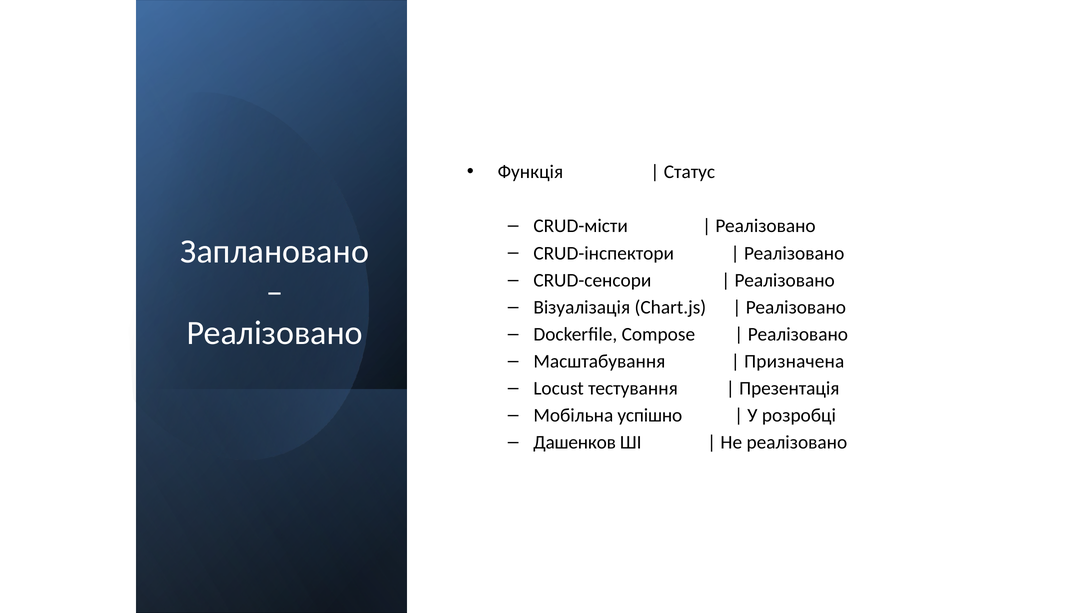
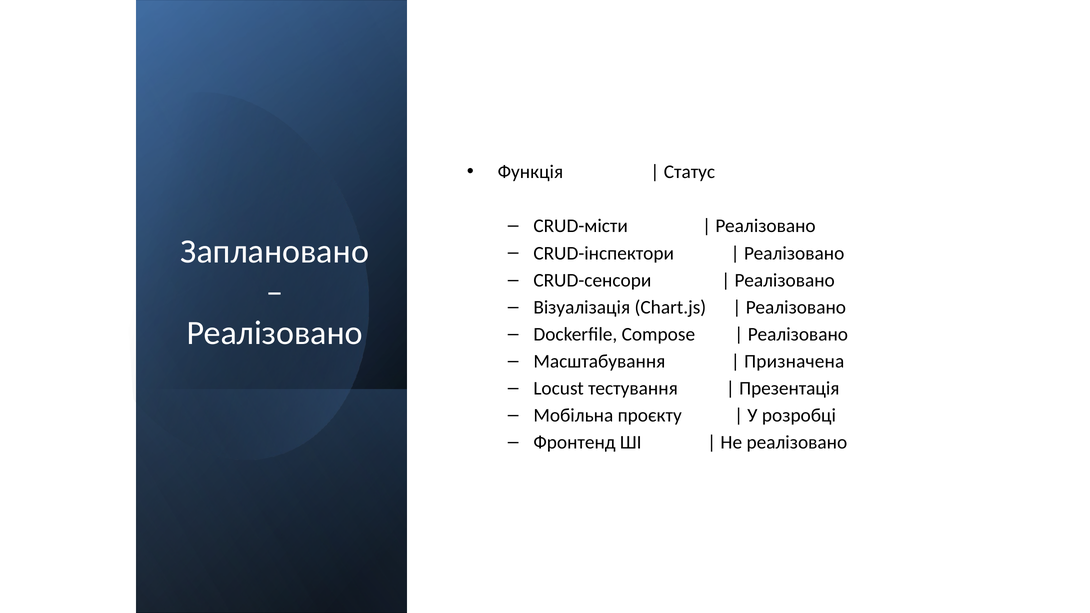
успішно: успішно -> проєкту (650, 416)
Дашенков: Дашенков -> Фронтенд (575, 443)
